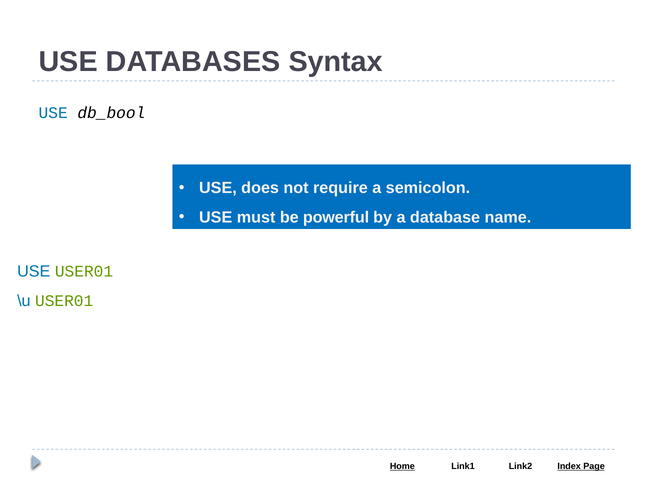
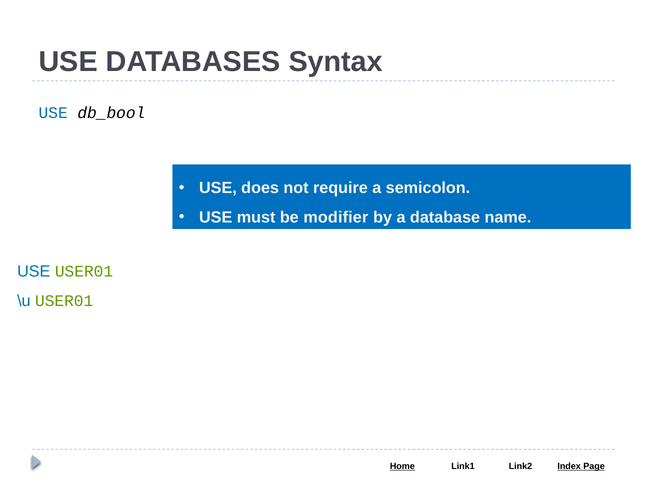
powerful: powerful -> modifier (336, 217)
